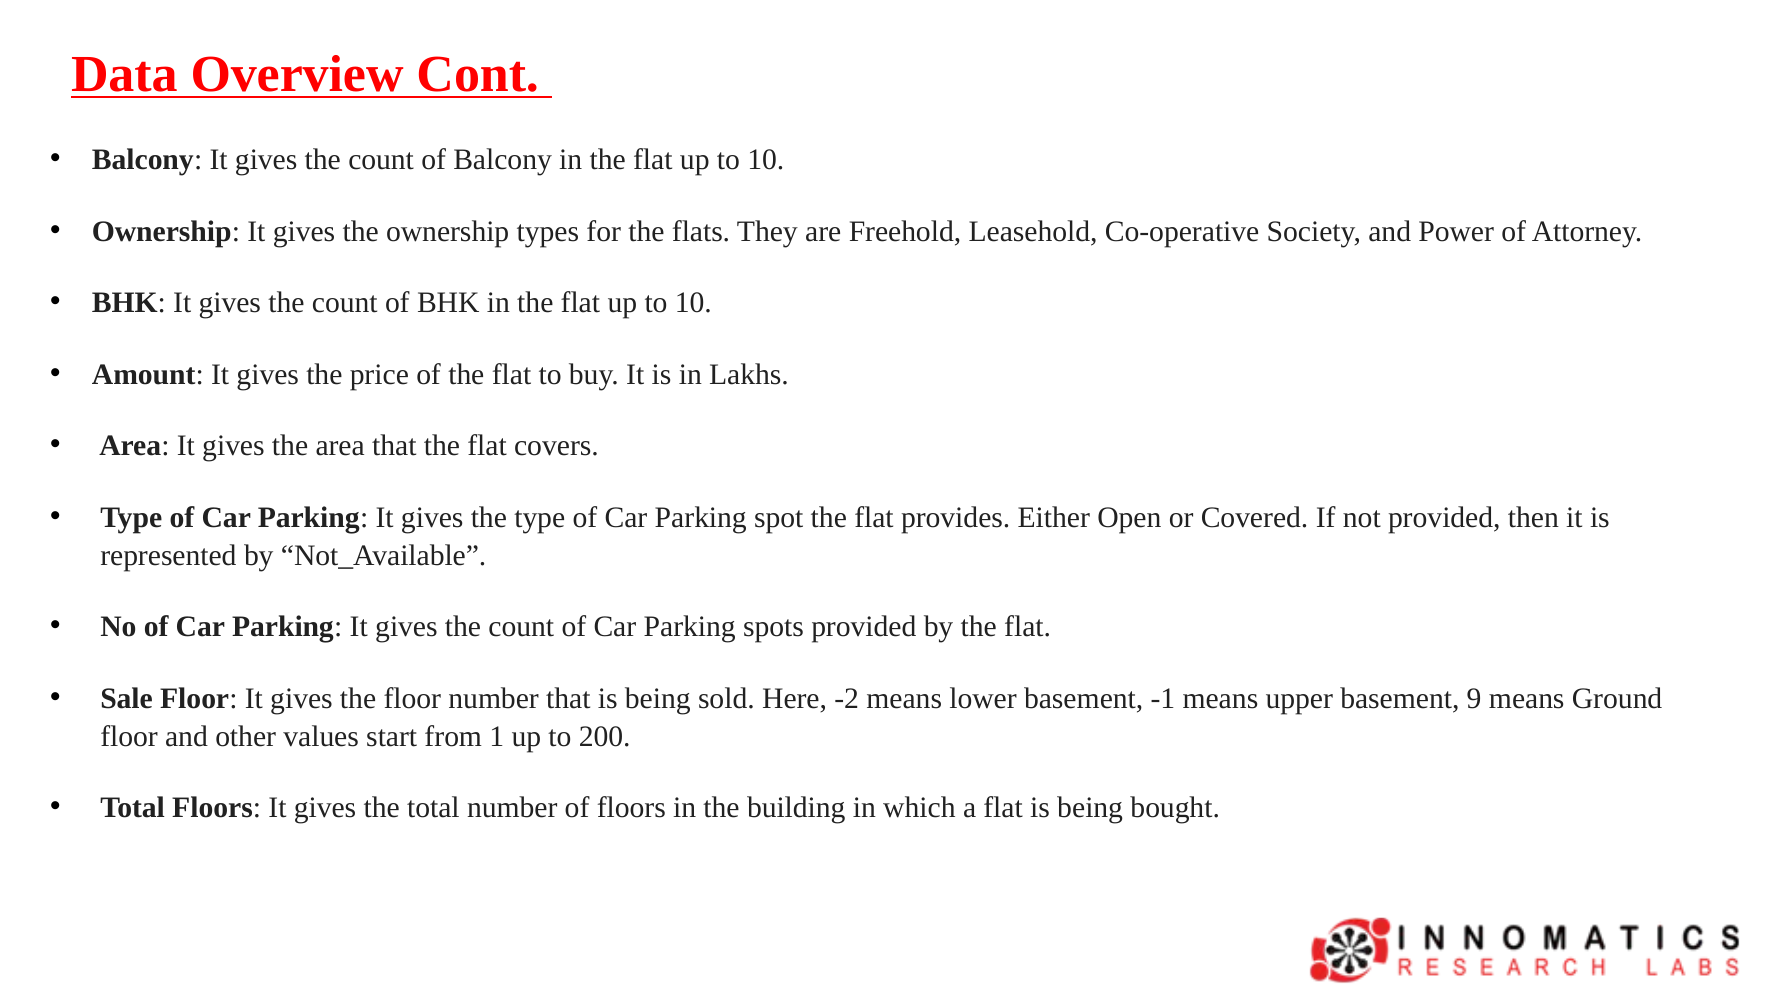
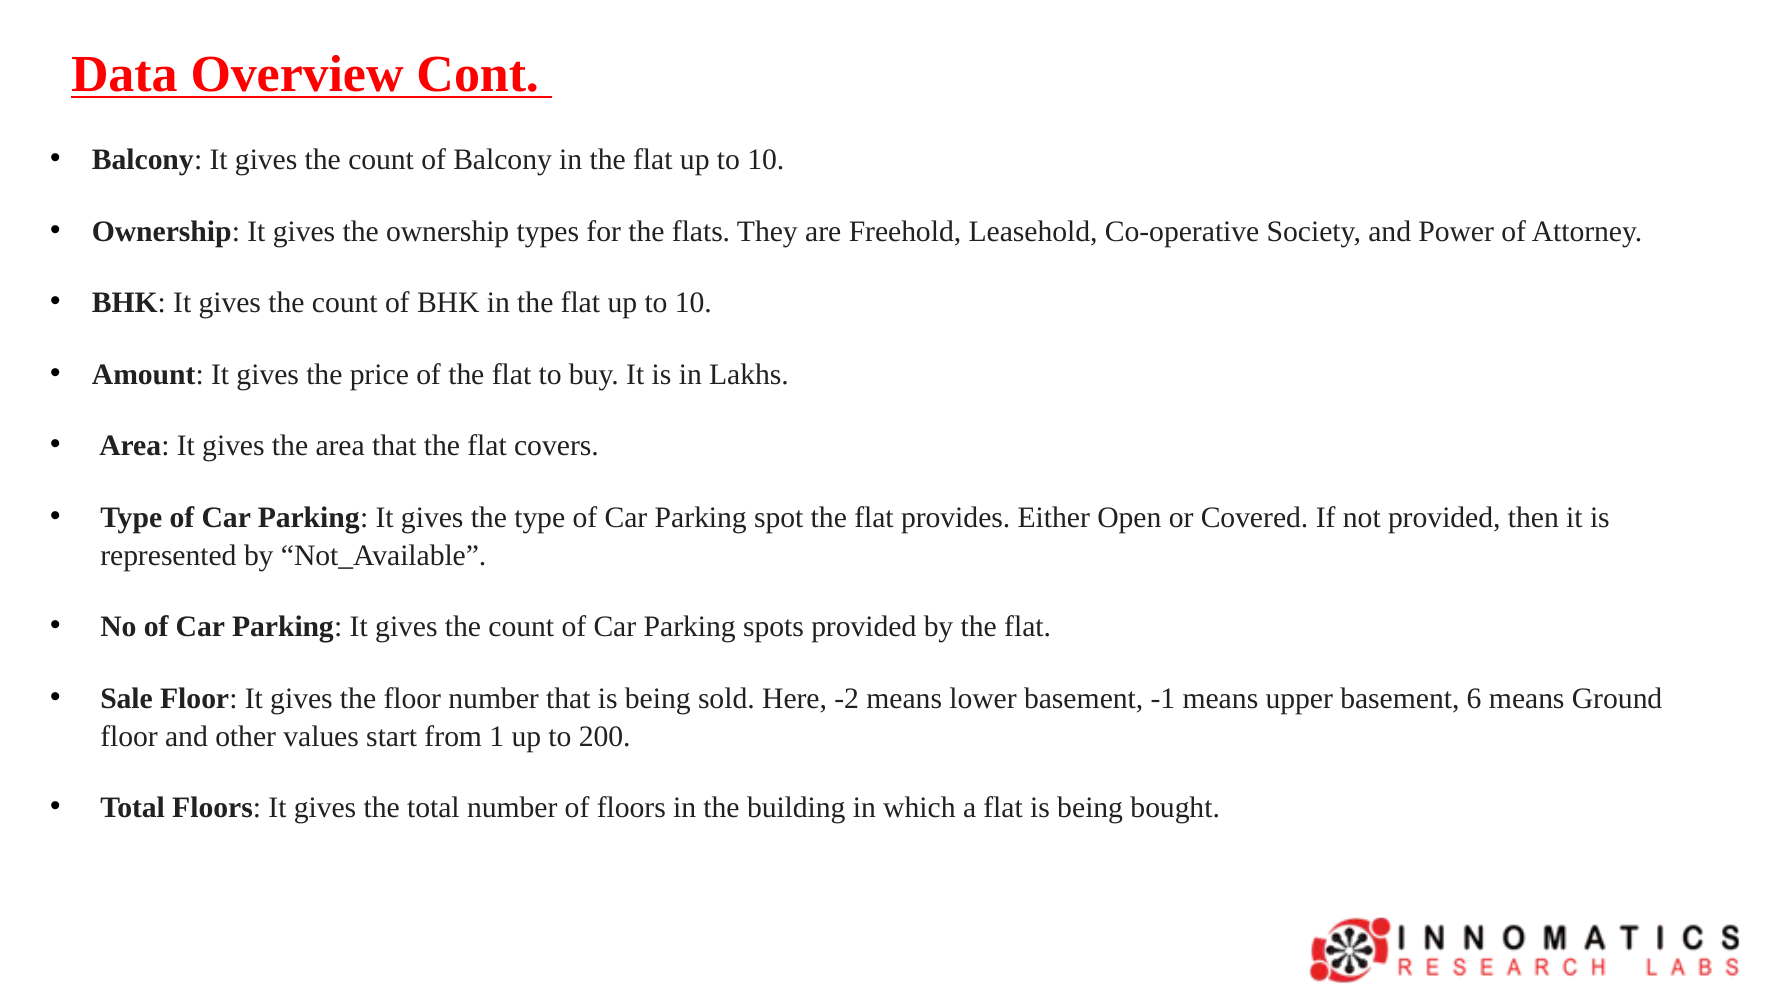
9: 9 -> 6 (1474, 699)
